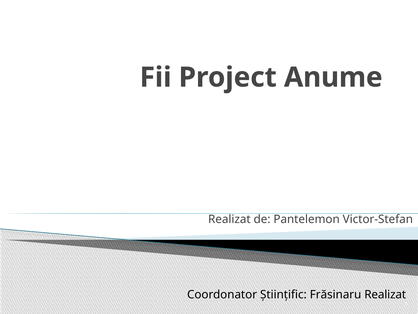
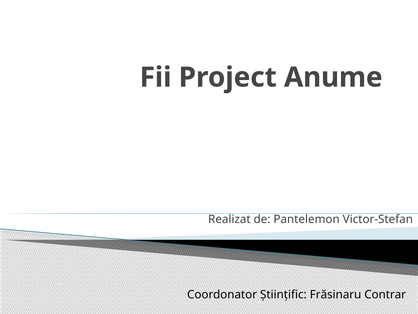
Frăsinaru Realizat: Realizat -> Contrar (385, 294)
